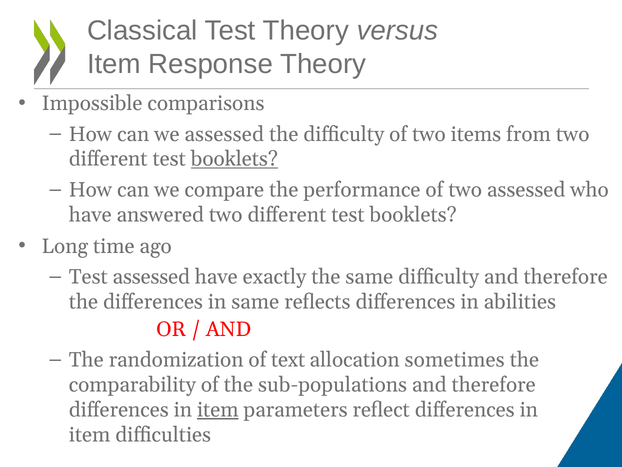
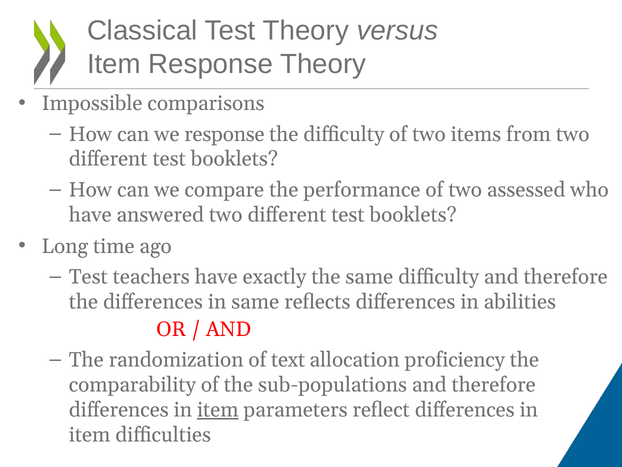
we assessed: assessed -> response (224, 134)
booklets underline: present -> none (234, 159)
Test assessed: assessed -> teachers (151, 277)
sometimes: sometimes -> proficiency (455, 360)
